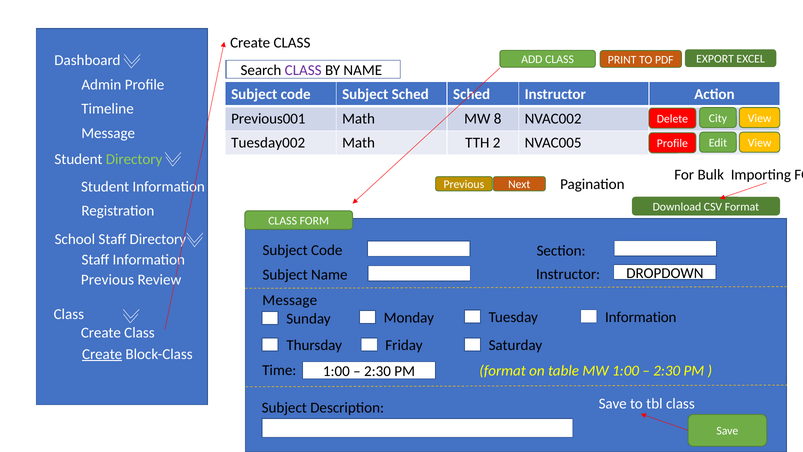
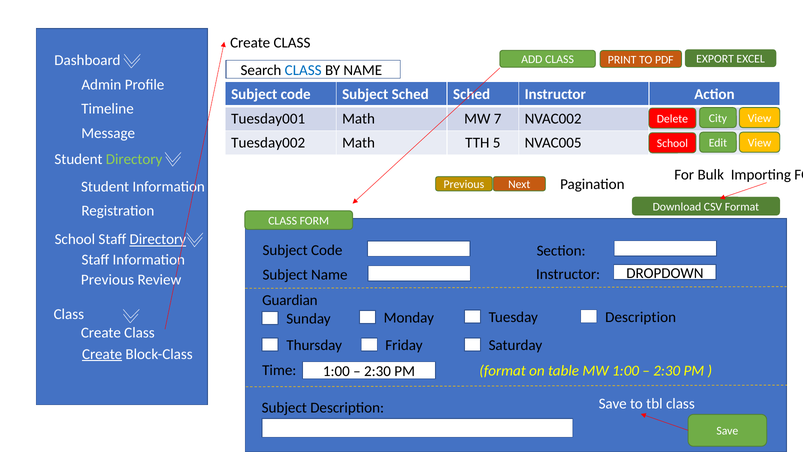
CLASS colour: purple -> blue (303, 70)
Previous001: Previous001 -> Tuesday001 (268, 118)
8: 8 -> 7 (498, 118)
2: 2 -> 5 (497, 143)
Profile: Profile -> School (672, 143)
Directory underline: none -> present (158, 239)
Message: Message -> Guardian (290, 300)
Tuesday Information: Information -> Description (641, 317)
